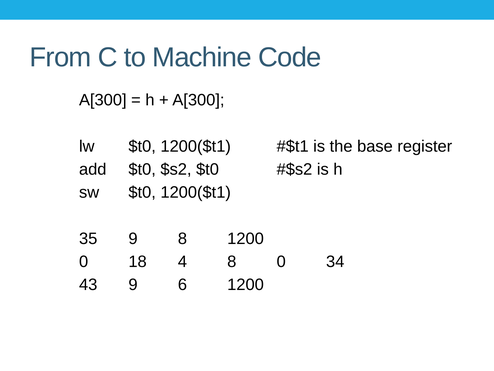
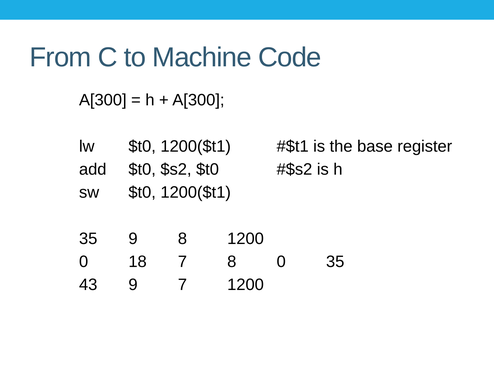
18 4: 4 -> 7 (182, 261)
0 34: 34 -> 35 (335, 261)
9 6: 6 -> 7 (182, 284)
